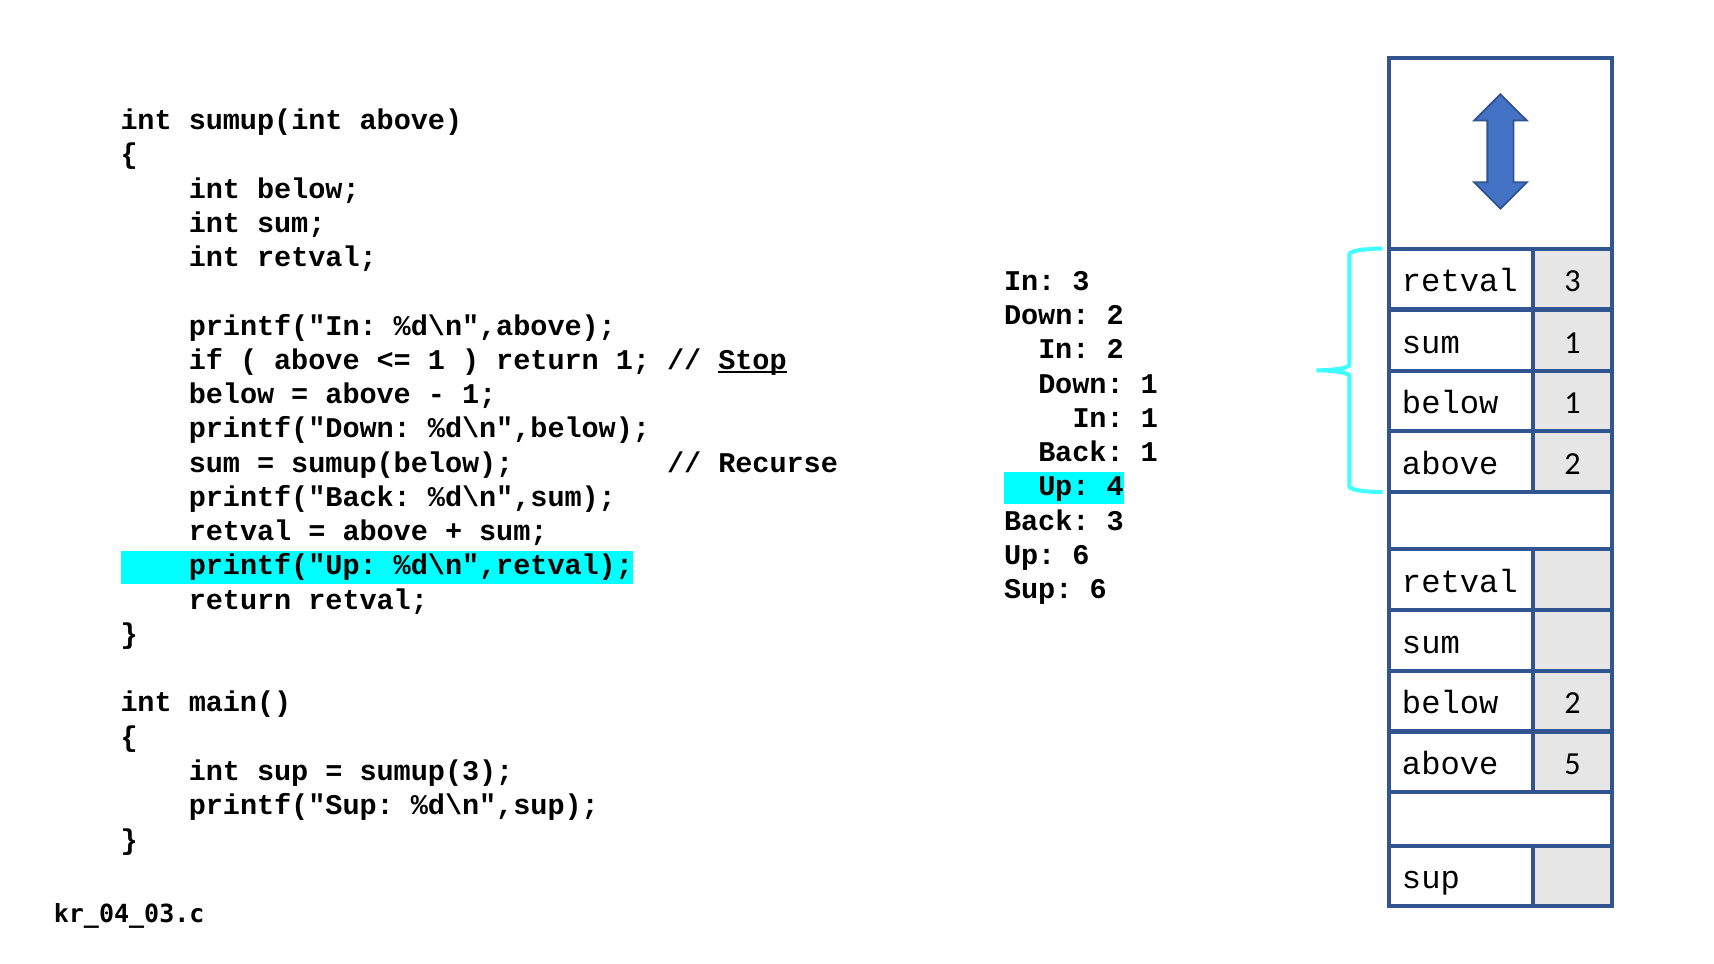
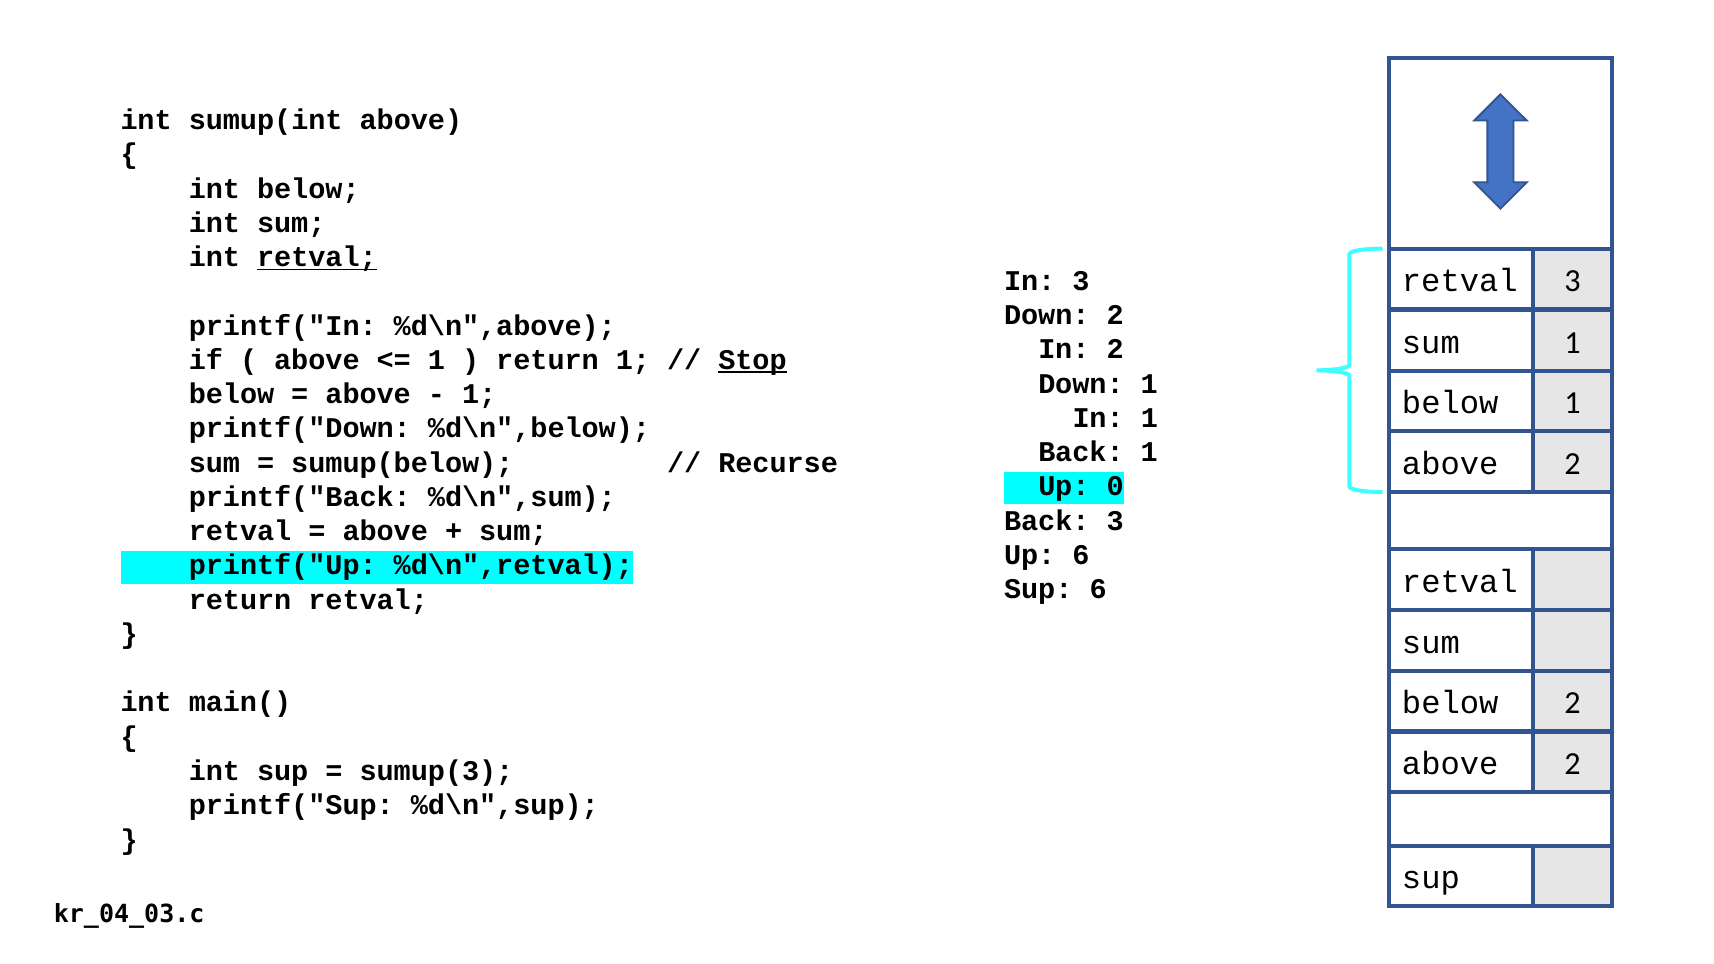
retval underline: none -> present (317, 257)
4: 4 -> 0 (1115, 486)
5: 5 -> 2 (1572, 764)
